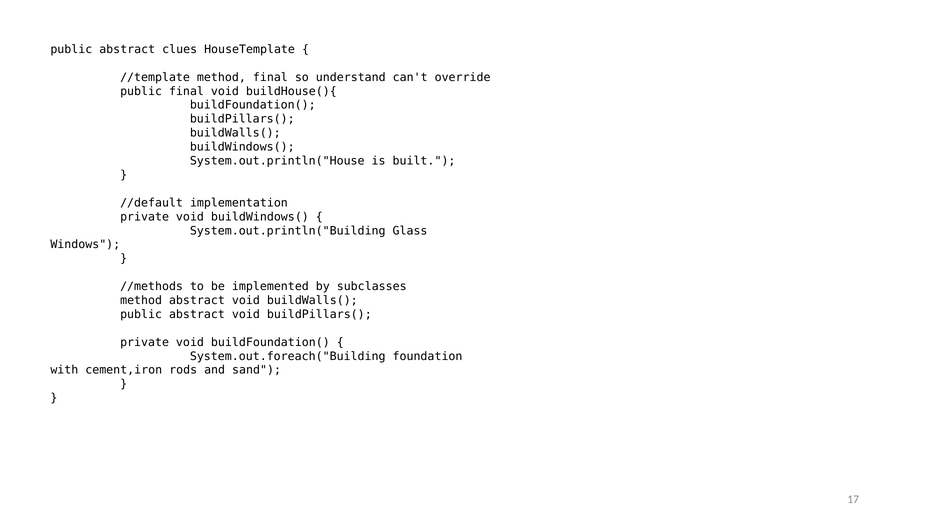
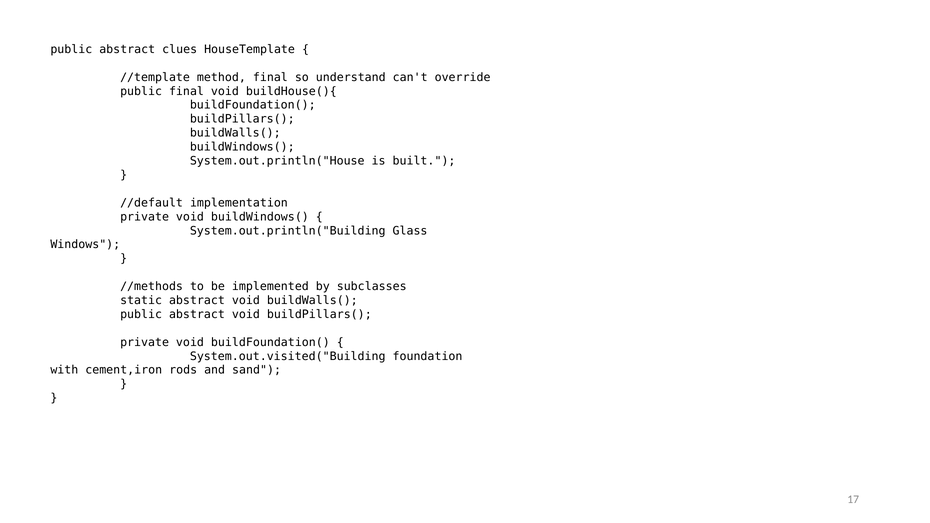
method: method -> static (141, 300)
System.out.foreach("Building: System.out.foreach("Building -> System.out.visited("Building (288, 356)
